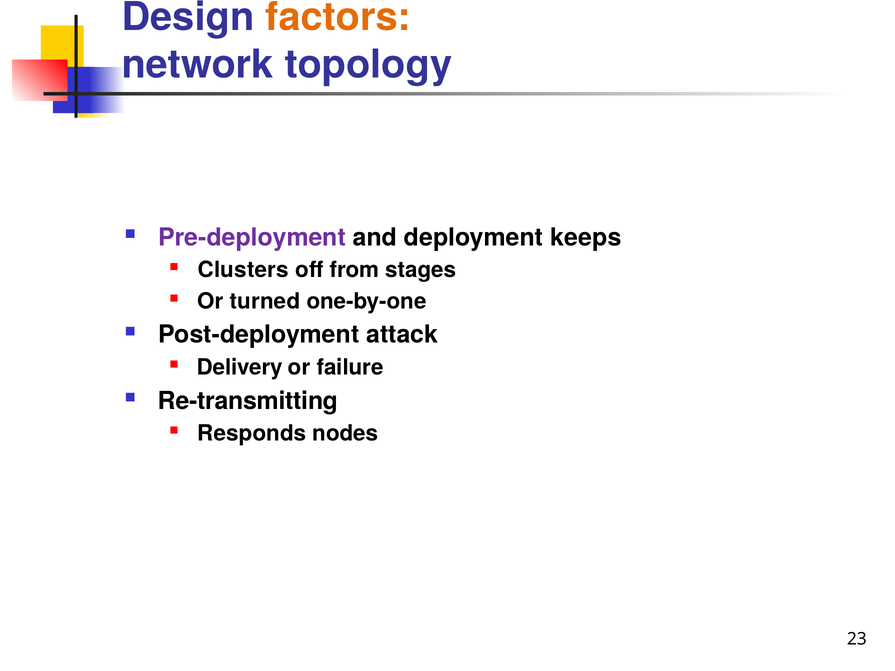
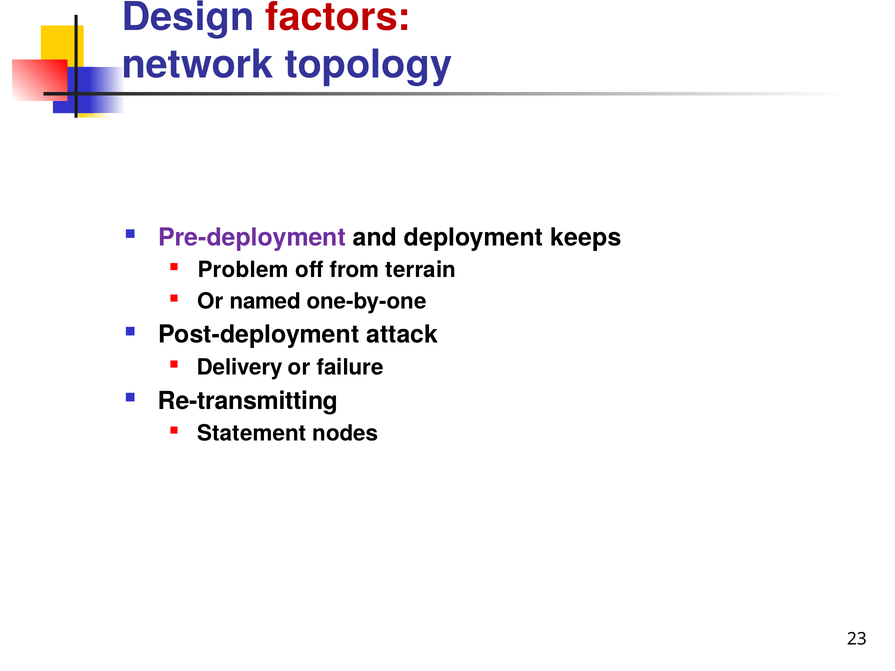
factors colour: orange -> red (338, 17)
Clusters: Clusters -> Problem (243, 270)
stages: stages -> terrain (421, 270)
turned: turned -> named (265, 301)
Responds: Responds -> Statement (252, 434)
